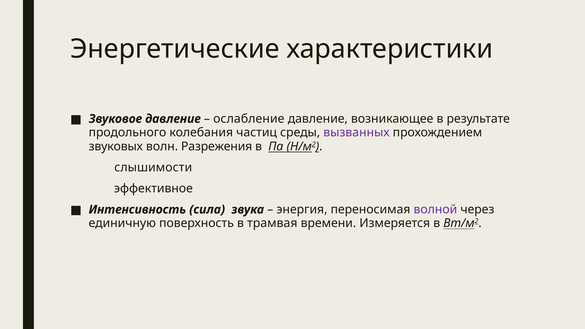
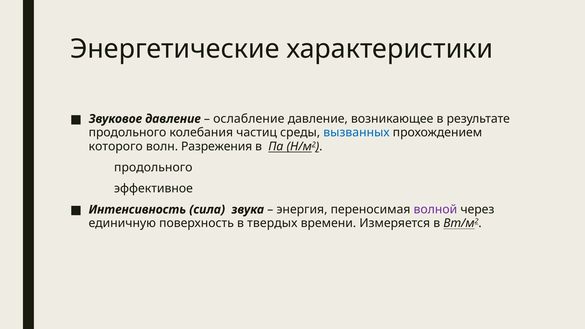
вызванных colour: purple -> blue (356, 133)
звуковых: звуковых -> которого (116, 146)
слышимости: слышимости -> продольного (153, 167)
трамвая: трамвая -> твердых (272, 223)
